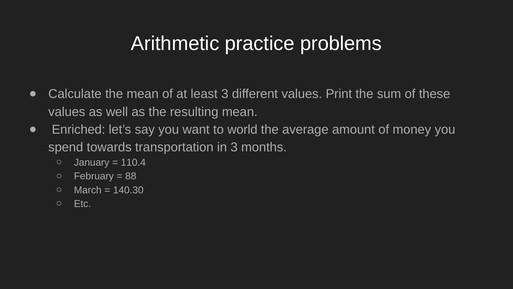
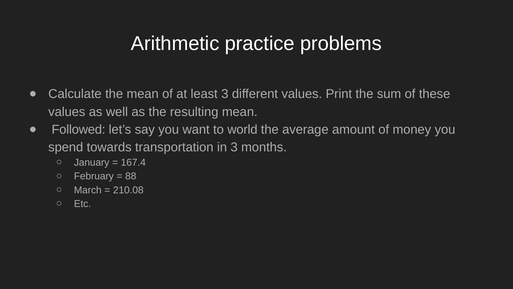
Enriched: Enriched -> Followed (79, 129)
110.4: 110.4 -> 167.4 (133, 162)
140.30: 140.30 -> 210.08 (128, 190)
